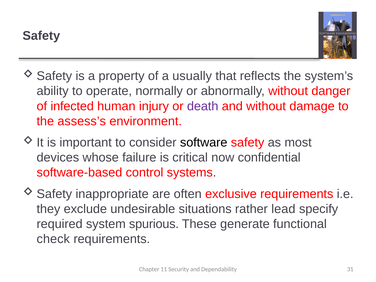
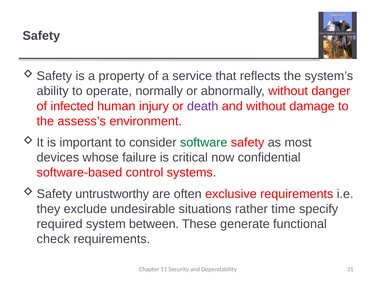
usually: usually -> service (192, 76)
software colour: black -> green (204, 142)
inappropriate: inappropriate -> untrustworthy (112, 194)
lead: lead -> time (283, 209)
spurious: spurious -> between (154, 224)
